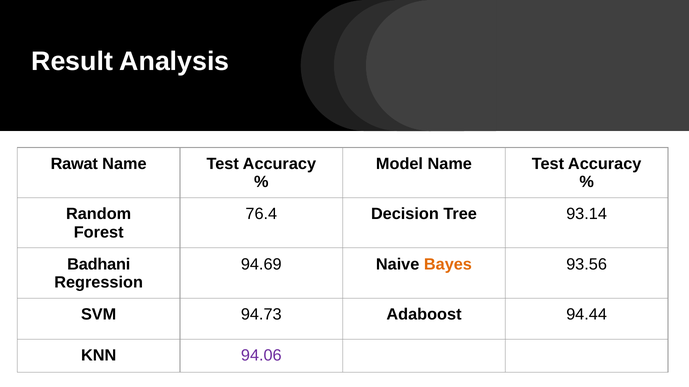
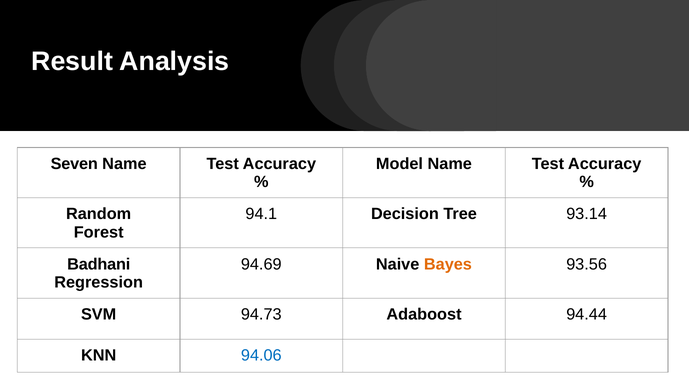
Rawat: Rawat -> Seven (74, 164)
76.4: 76.4 -> 94.1 (261, 214)
94.06 colour: purple -> blue (261, 356)
